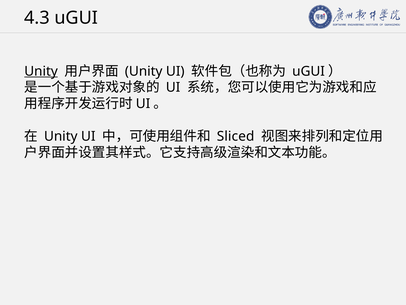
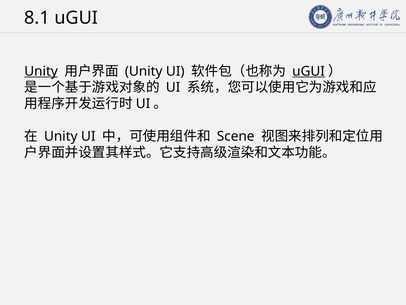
4.3: 4.3 -> 8.1 (37, 18)
uGUI underline: none -> present (309, 71)
Sliced: Sliced -> Scene (236, 136)
